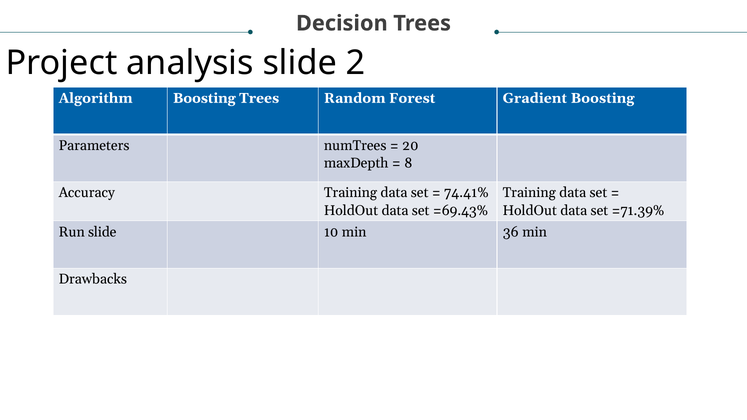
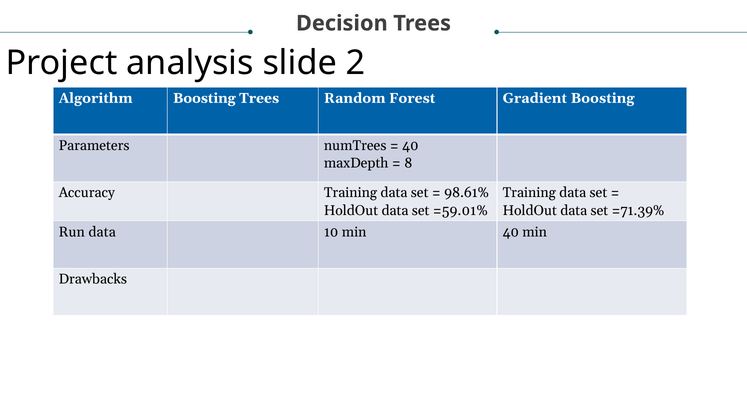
20: 20 -> 40 (410, 146)
74.41%: 74.41% -> 98.61% (467, 193)
=69.43%: =69.43% -> =59.01% (460, 211)
Run slide: slide -> data (102, 232)
min 36: 36 -> 40 (511, 232)
